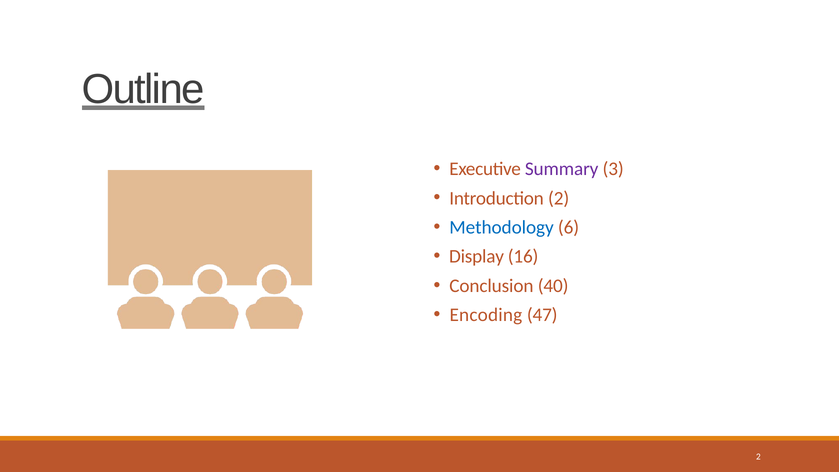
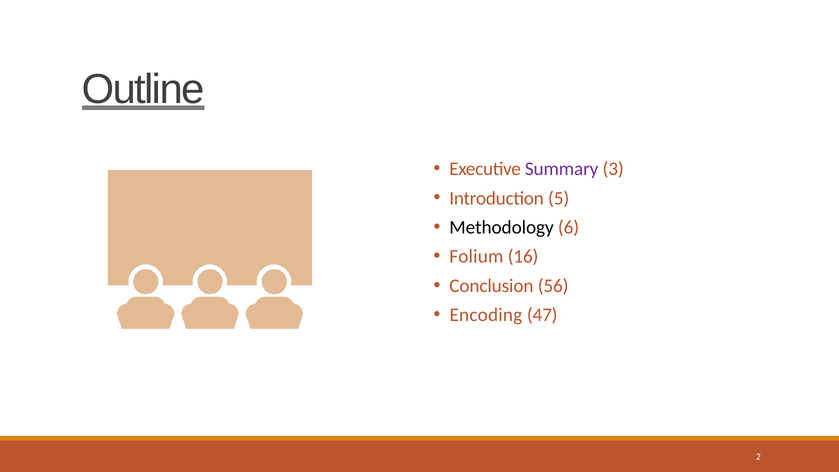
Introduction 2: 2 -> 5 (559, 198)
Methodology colour: blue -> black (502, 227)
Display: Display -> Folium (476, 257)
40: 40 -> 56 (553, 286)
